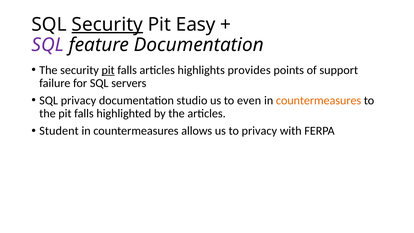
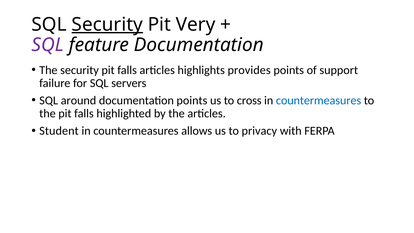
Easy: Easy -> Very (196, 25)
pit underline: present -> none (108, 70)
SQL privacy: privacy -> around (78, 100)
documentation studio: studio -> points (192, 100)
even: even -> cross (249, 100)
countermeasures colour: orange -> blue (319, 100)
